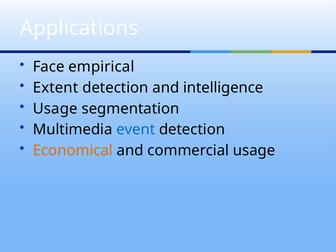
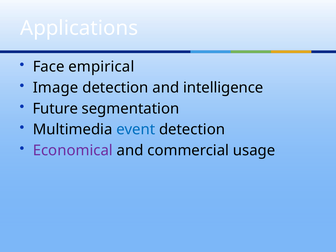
Extent: Extent -> Image (56, 88)
Usage: Usage -> Future (55, 109)
Economical colour: orange -> purple (73, 150)
